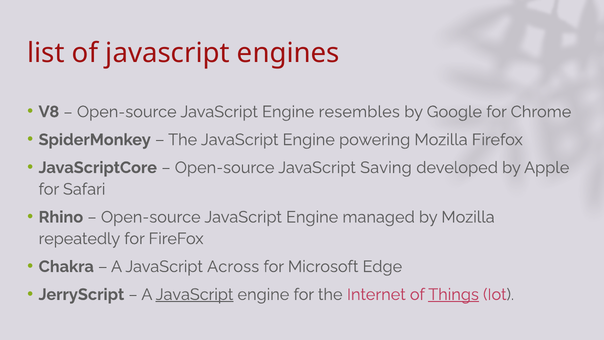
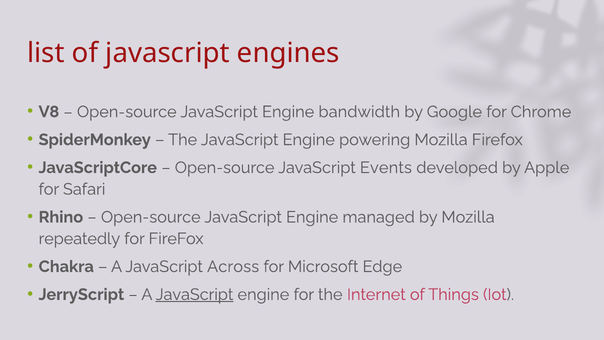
resembles: resembles -> bandwidth (359, 112)
Saving: Saving -> Events (386, 168)
Things underline: present -> none (454, 294)
